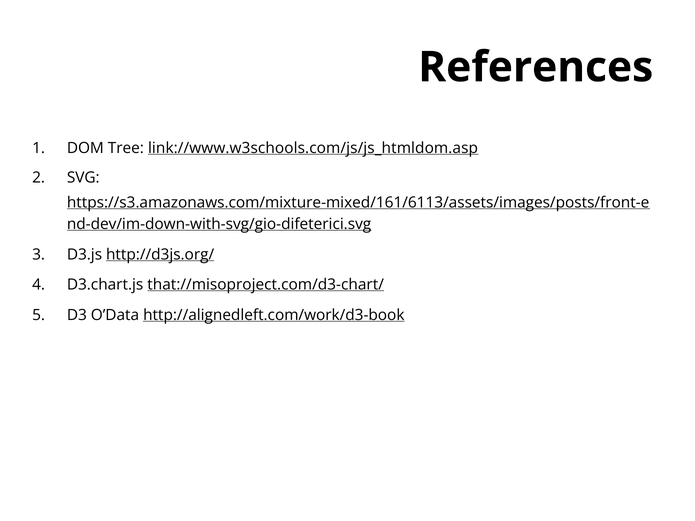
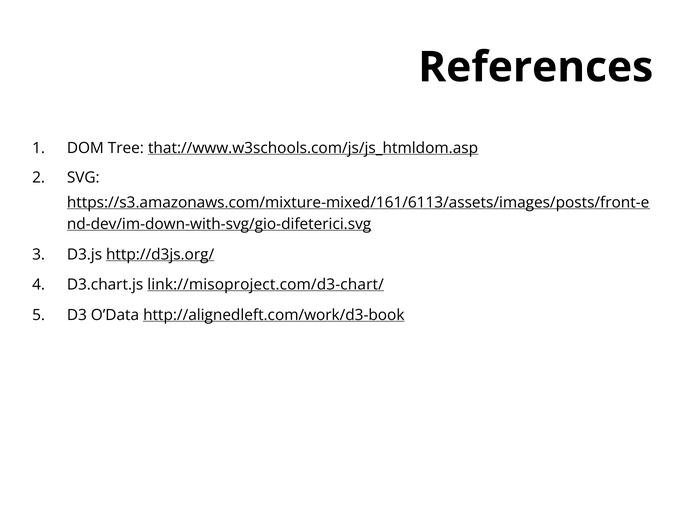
link://www.w3schools.com/js/js_htmldom.asp: link://www.w3schools.com/js/js_htmldom.asp -> that://www.w3schools.com/js/js_htmldom.asp (313, 148)
that://misoproject.com/d3-chart/: that://misoproject.com/d3-chart/ -> link://misoproject.com/d3-chart/ (266, 285)
